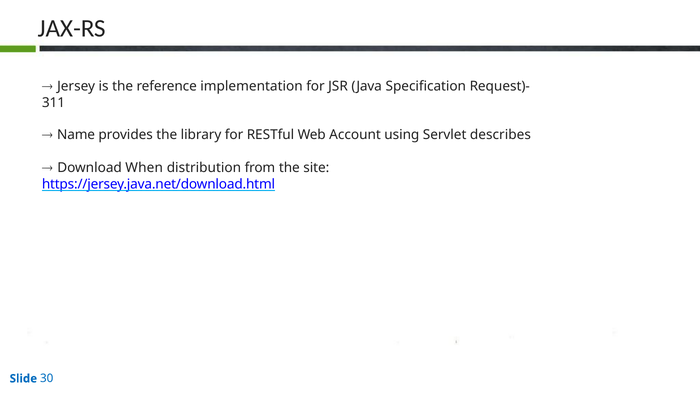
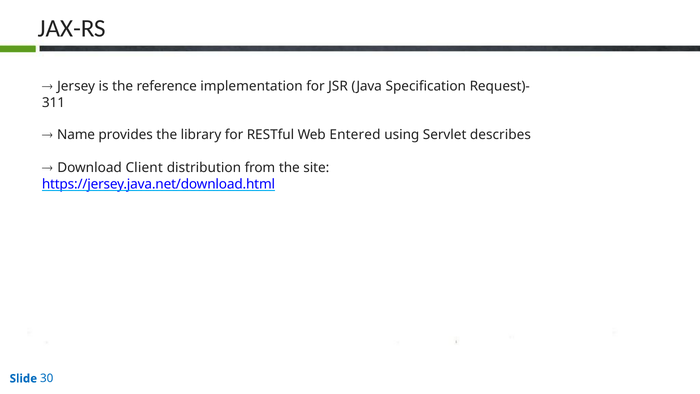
Account: Account -> Entered (355, 135)
When: When -> Client (144, 168)
